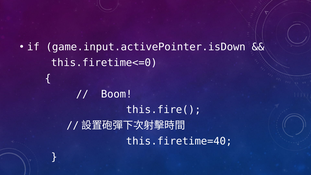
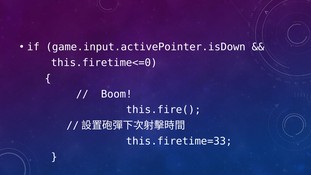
this.firetime=40: this.firetime=40 -> this.firetime=33 (179, 141)
